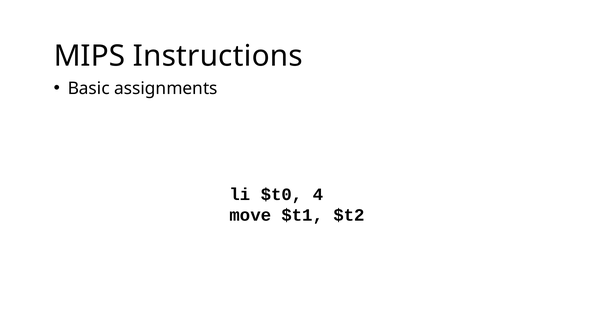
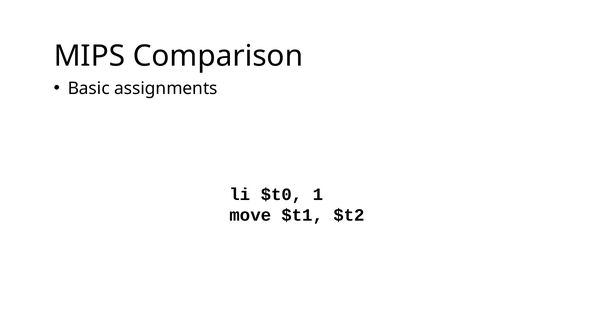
Instructions: Instructions -> Comparison (218, 56)
4: 4 -> 1 (318, 195)
